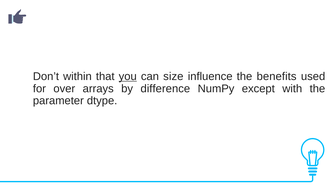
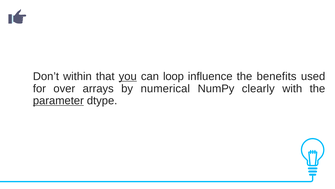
size: size -> loop (173, 76)
difference: difference -> numerical (165, 88)
except: except -> clearly (258, 88)
parameter underline: none -> present (58, 100)
